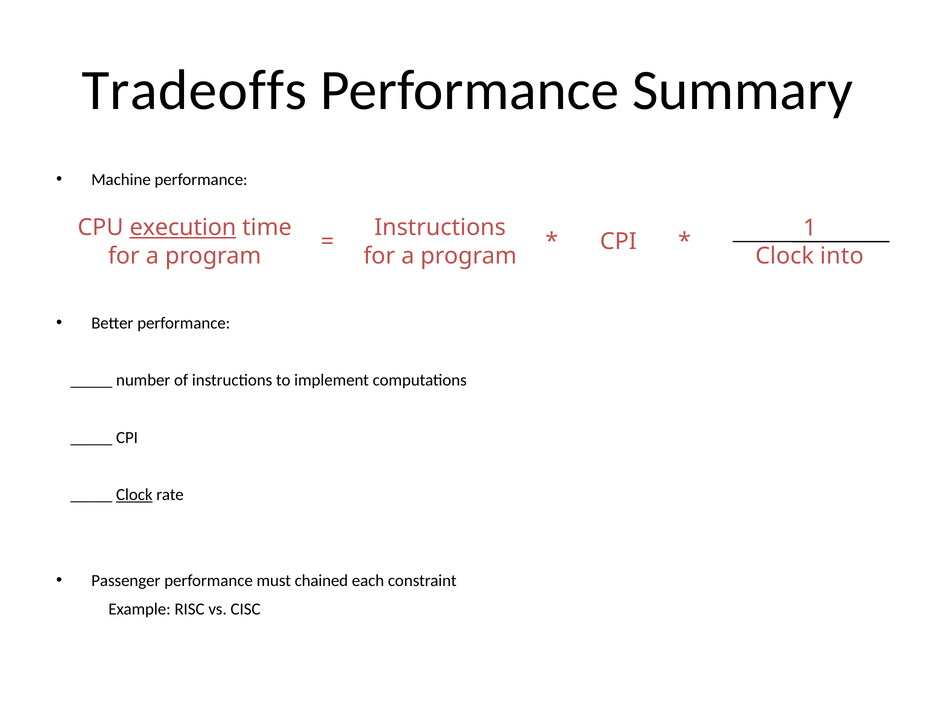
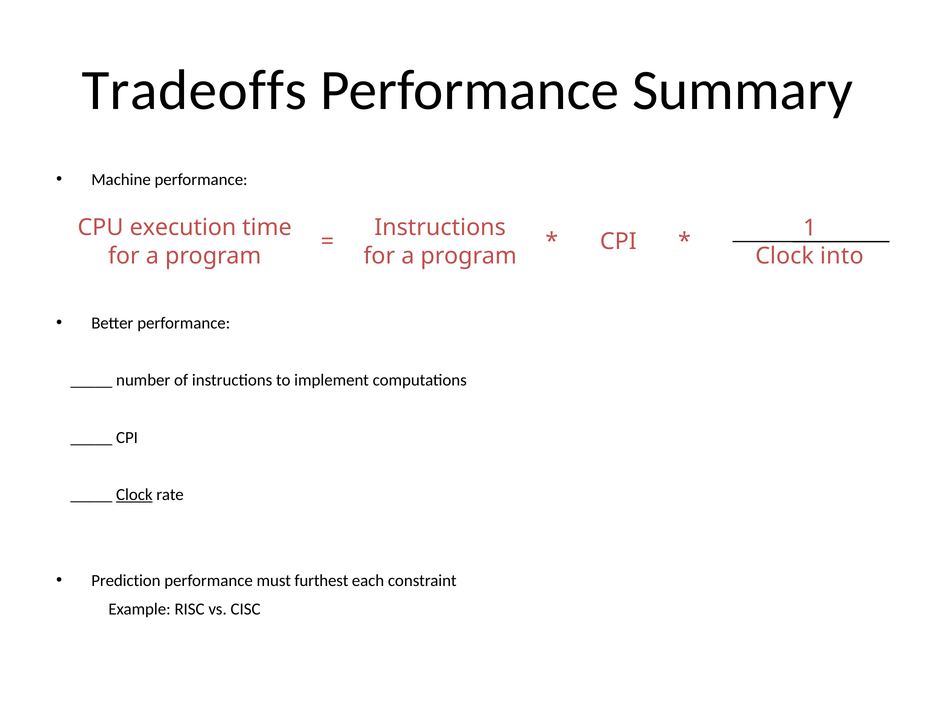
execution underline: present -> none (183, 228)
Passenger: Passenger -> Prediction (126, 581)
chained: chained -> furthest (321, 581)
